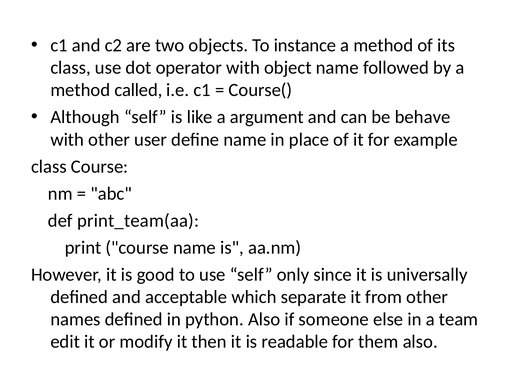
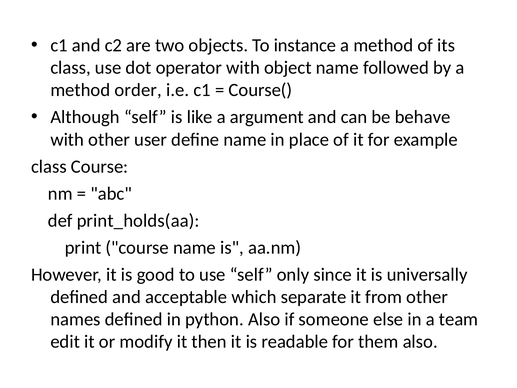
called: called -> order (138, 90)
print_team(aa: print_team(aa -> print_holds(aa (138, 220)
